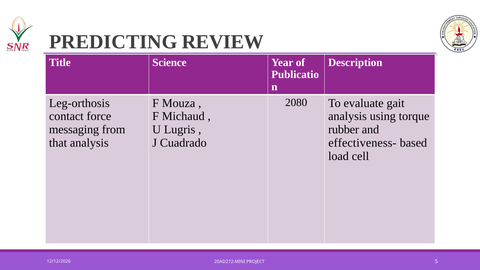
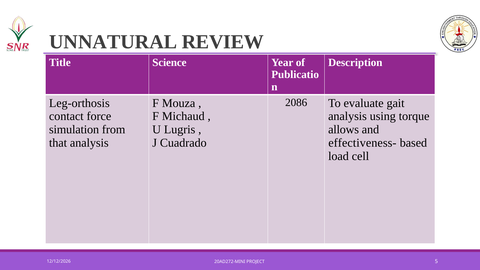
PREDICTING: PREDICTING -> UNNATURAL (113, 42)
2080: 2080 -> 2086 (296, 103)
messaging: messaging -> simulation (74, 130)
rubber: rubber -> allows (344, 130)
